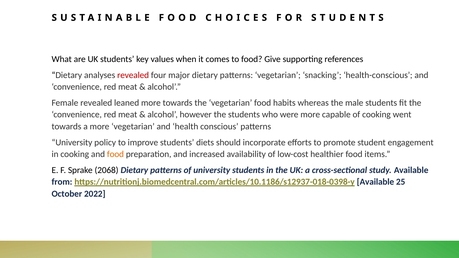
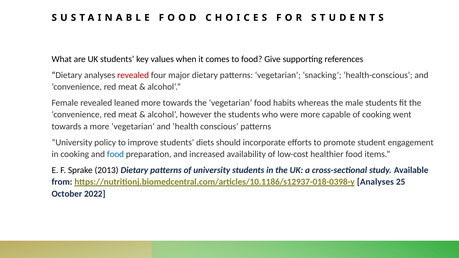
food colour: orange -> blue (115, 154)
2068: 2068 -> 2013 (107, 170)
https://nutritionj.biomedcentral.com/articles/10.1186/s12937-018-0398-y Available: Available -> Analyses (375, 182)
